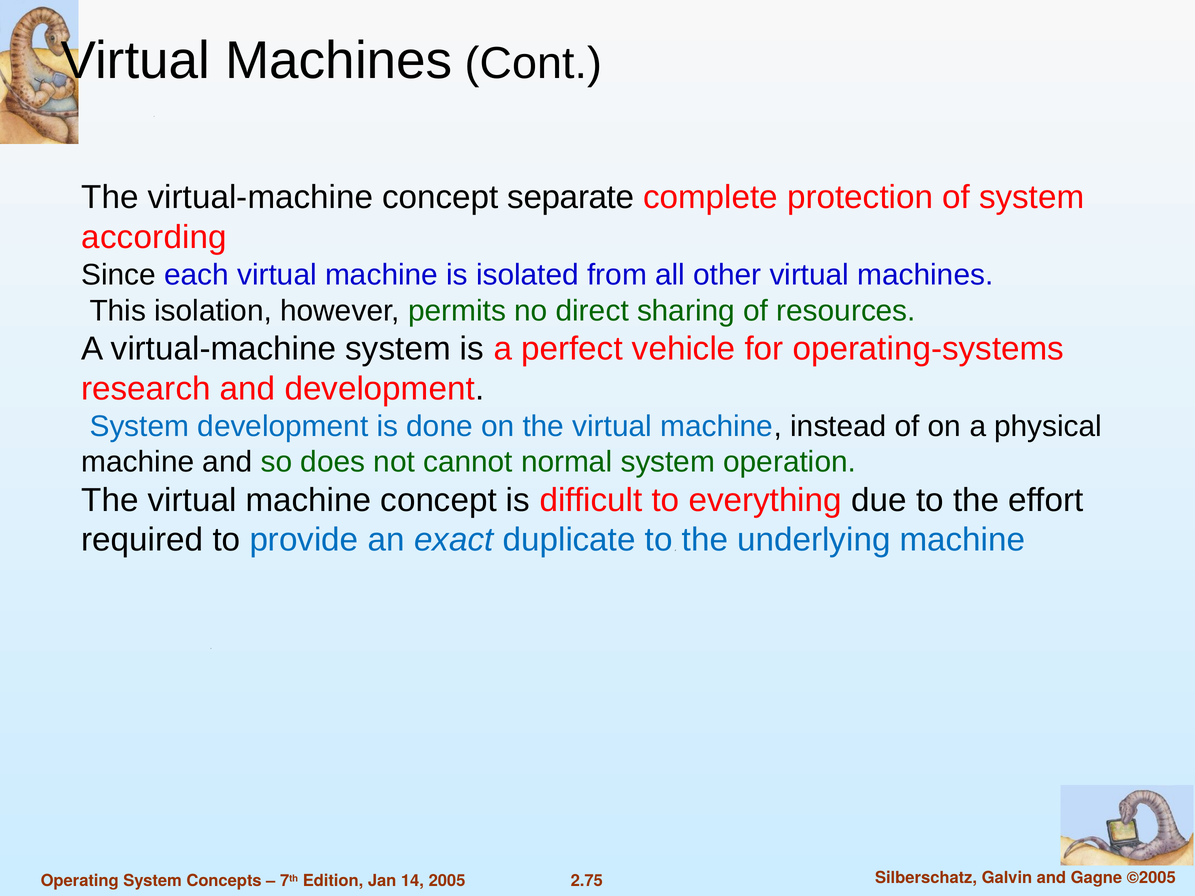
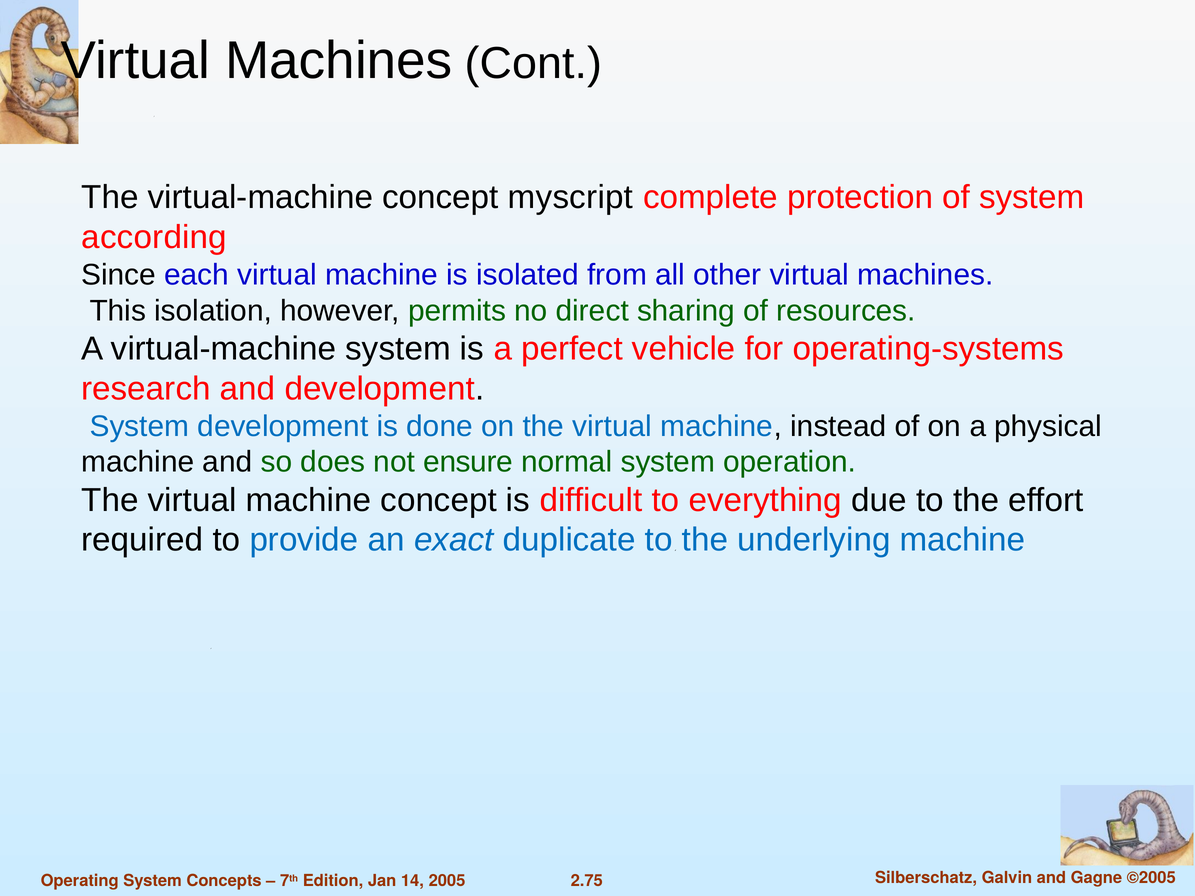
separate: separate -> myscript (570, 198)
cannot: cannot -> ensure (468, 462)
